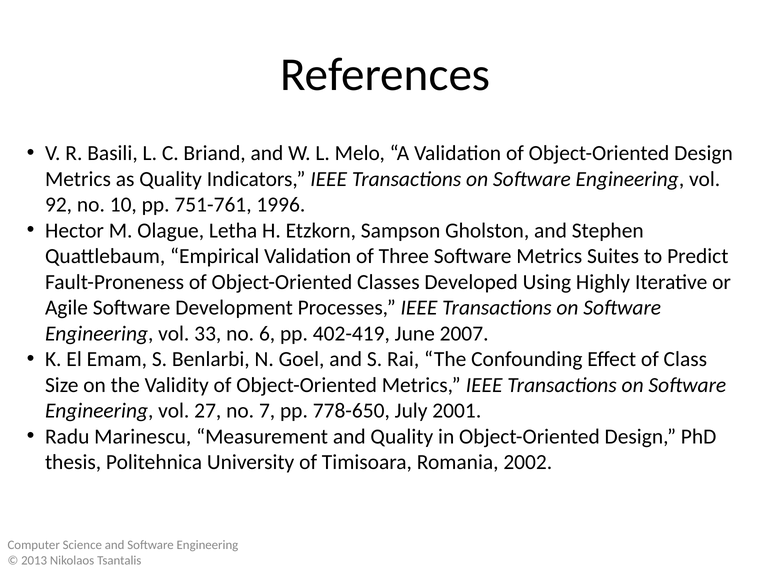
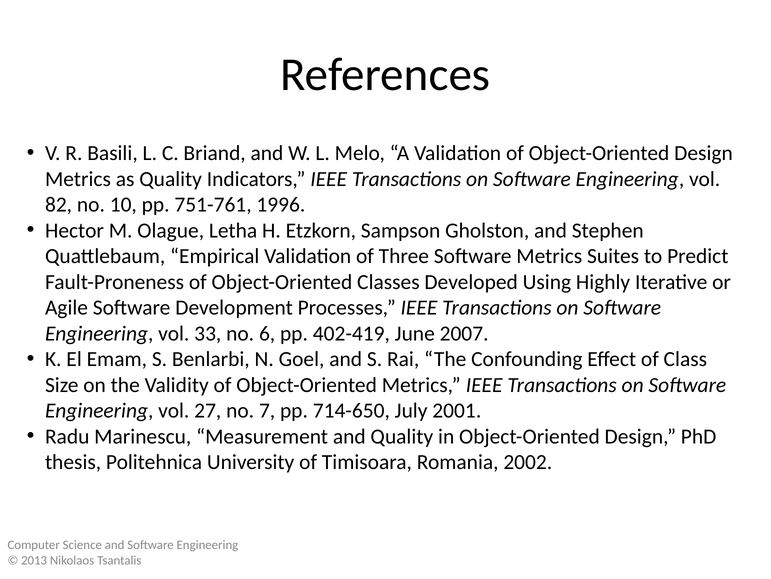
92: 92 -> 82 (59, 204)
778-650: 778-650 -> 714-650 (351, 410)
